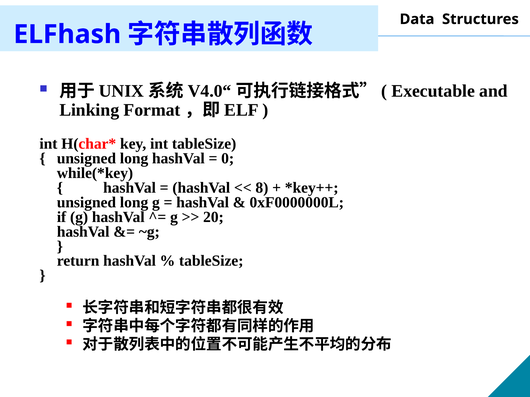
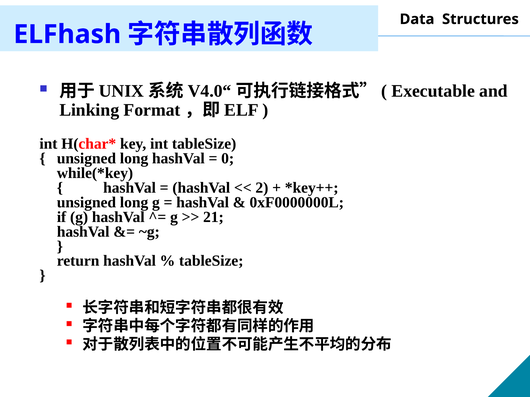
8: 8 -> 2 (262, 188)
20: 20 -> 21 (213, 217)
